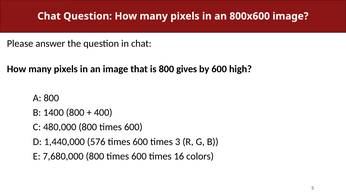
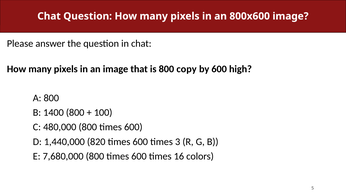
gives: gives -> copy (187, 69)
400: 400 -> 100 (103, 112)
576: 576 -> 820 (96, 141)
